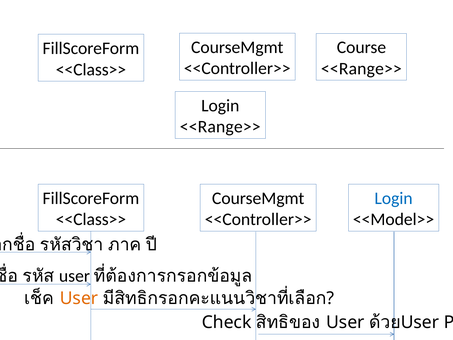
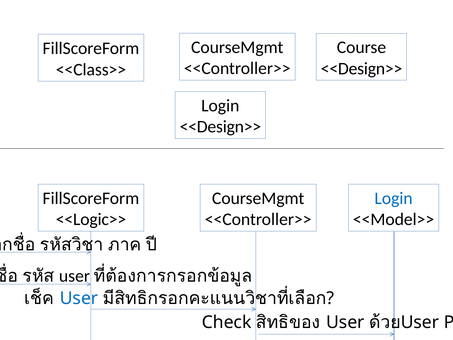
<<Range>>: <<Range>> -> <<Design>> (362, 69)
<<Range>>: <<Range>> -> <<Design>> (220, 127)
<<Class>>: <<Class>> -> <<Logic>> (91, 219)
User colour: orange -> blue (79, 298)
